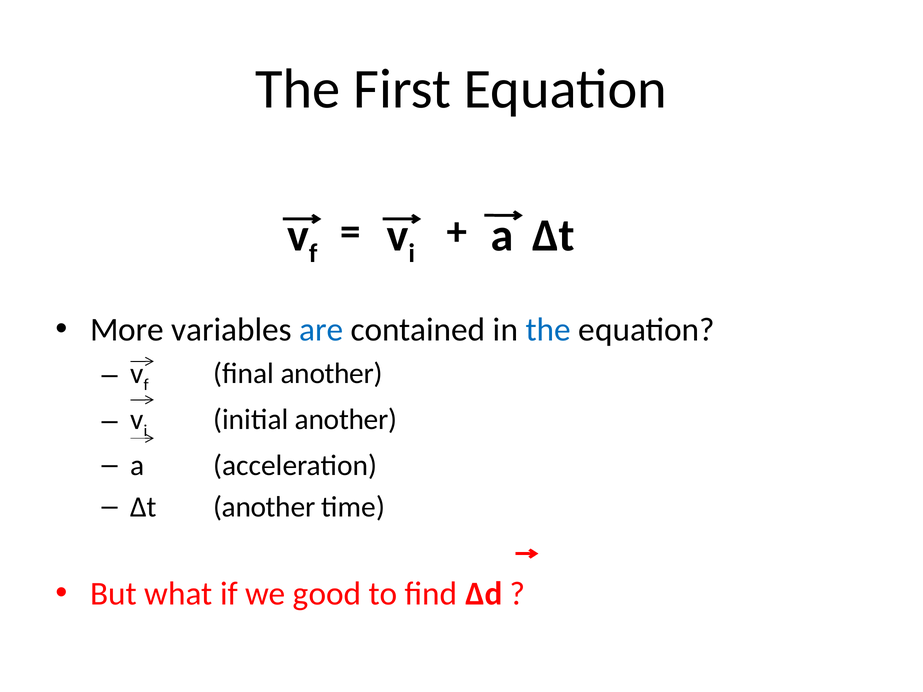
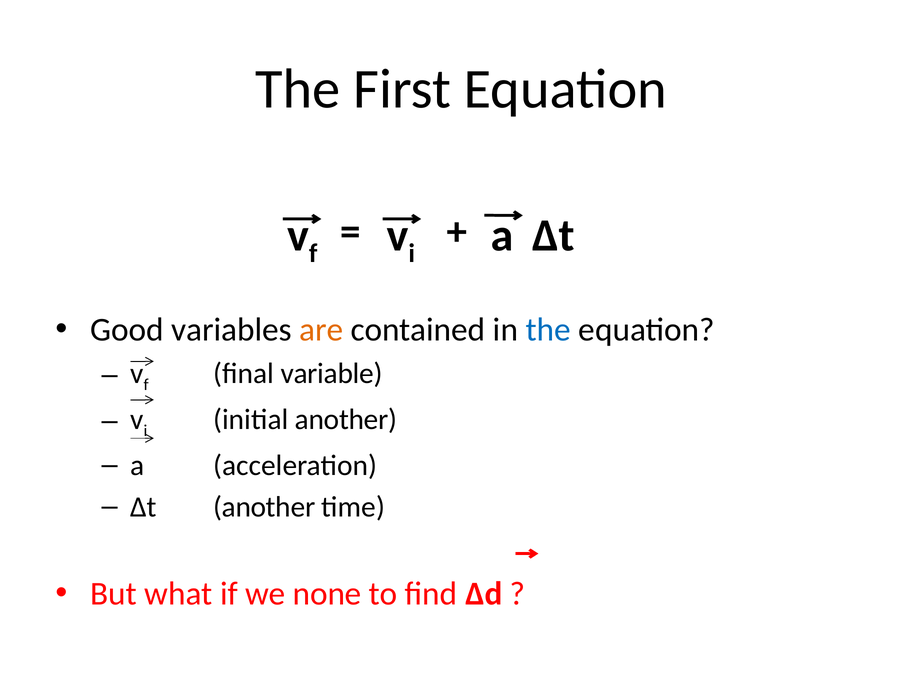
More: More -> Good (127, 330)
are colour: blue -> orange (321, 330)
final another: another -> variable (332, 374)
good: good -> none (327, 594)
